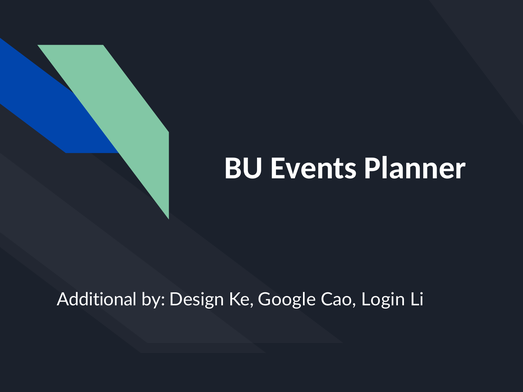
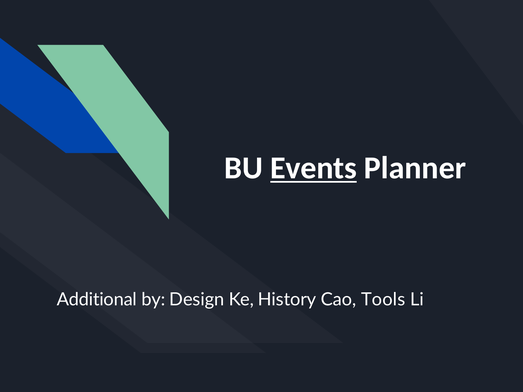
Events underline: none -> present (314, 168)
Google: Google -> History (287, 300)
Login: Login -> Tools (383, 300)
